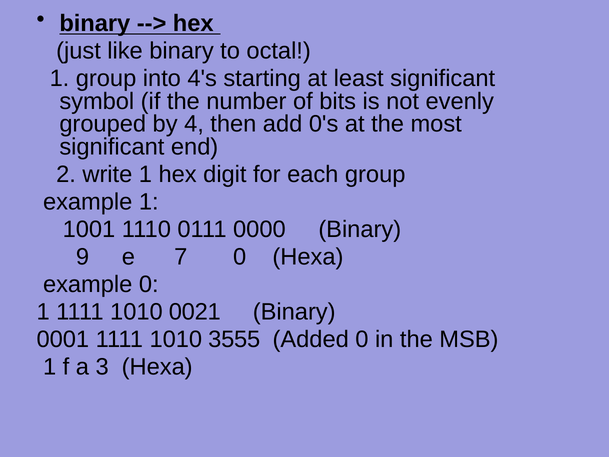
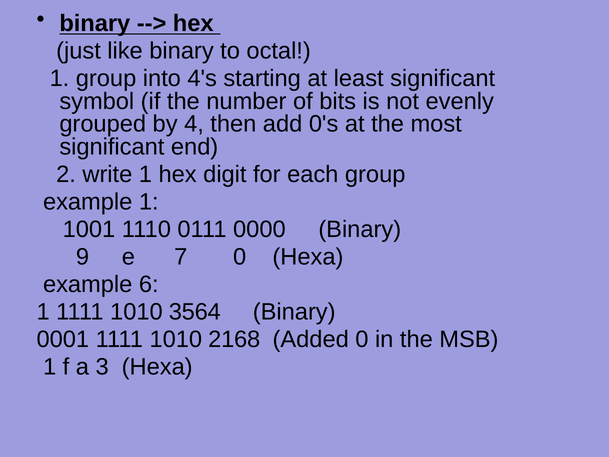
example 0: 0 -> 6 (149, 284)
0021: 0021 -> 3564 (195, 312)
3555: 3555 -> 2168 (234, 339)
